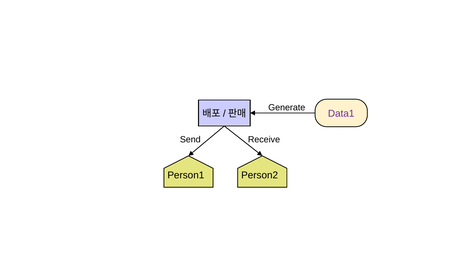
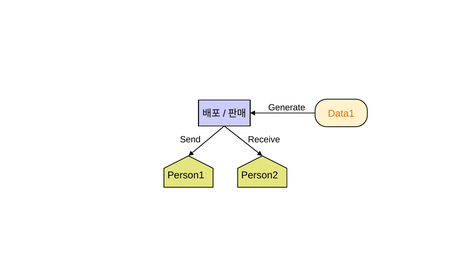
Data1 colour: purple -> orange (341, 113)
